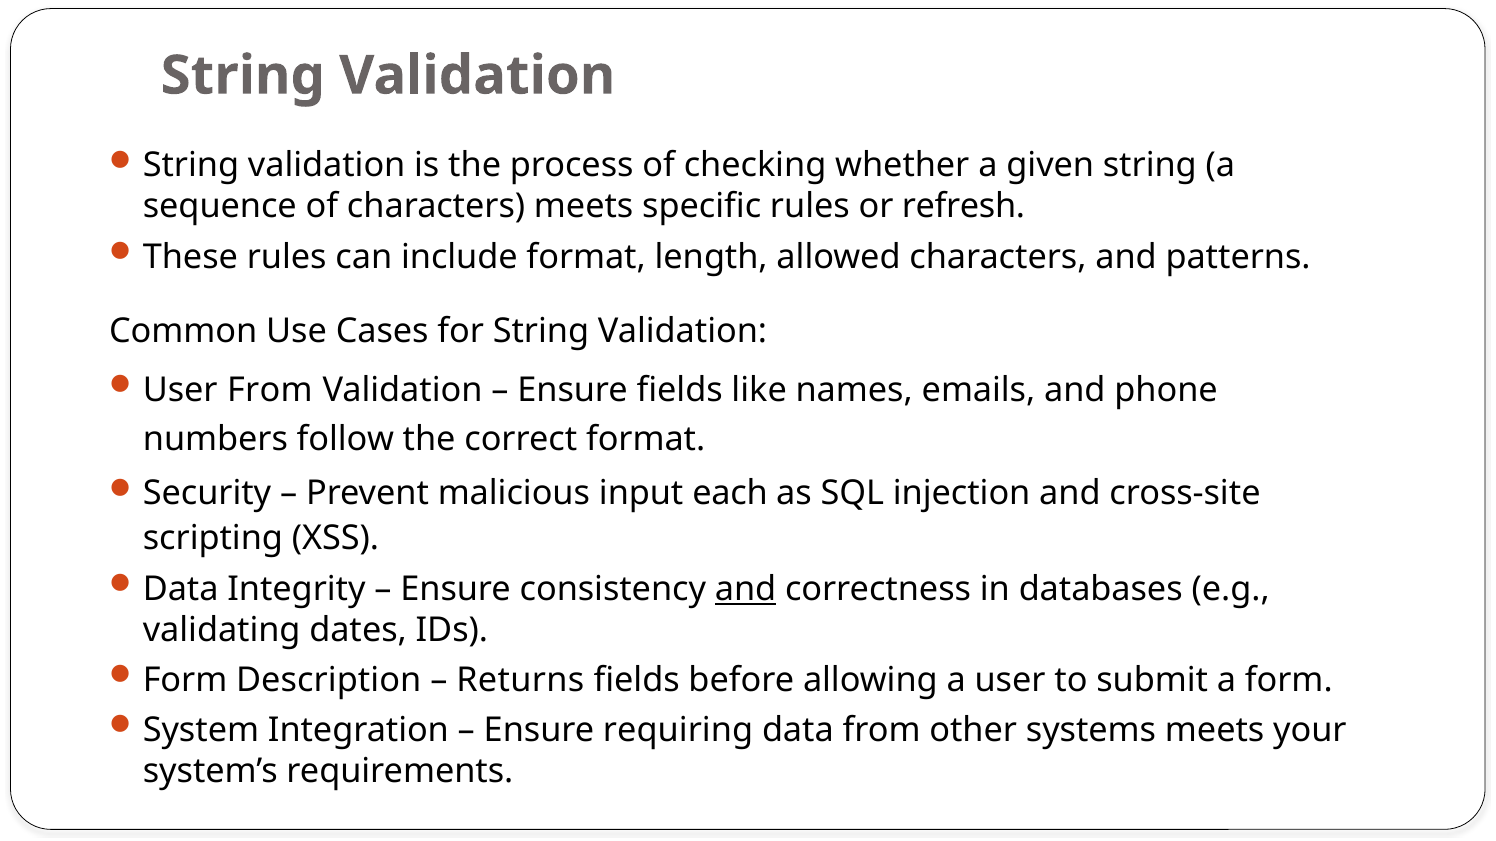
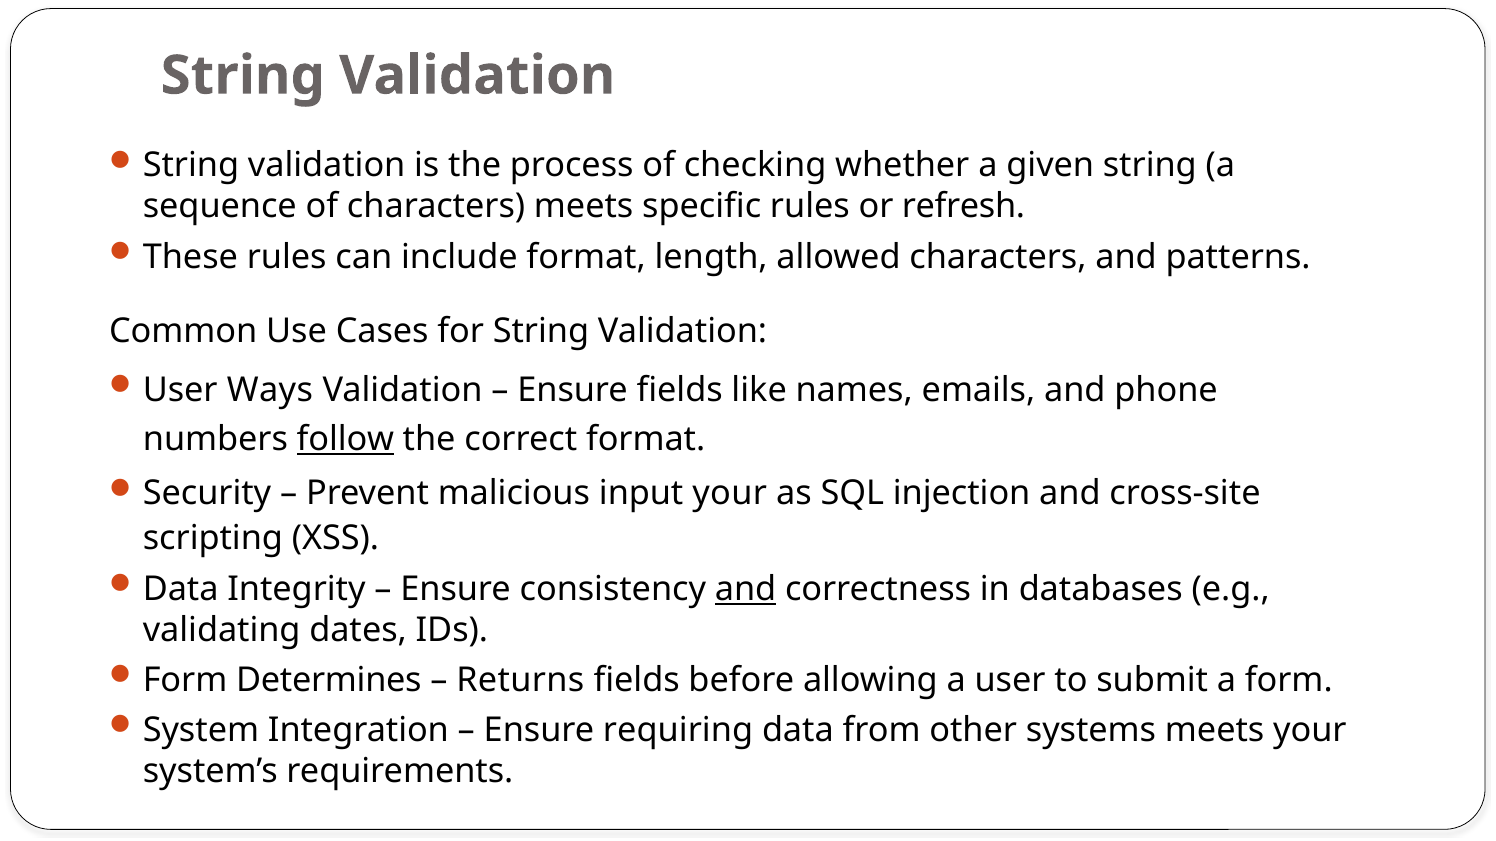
User From: From -> Ways (270, 390)
follow underline: none -> present (345, 439)
input each: each -> your (730, 494)
Description: Description -> Determines (329, 680)
